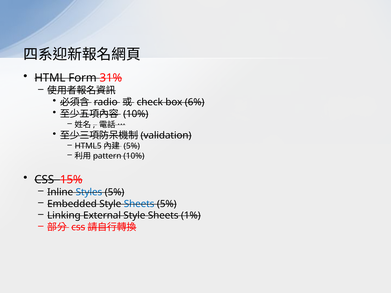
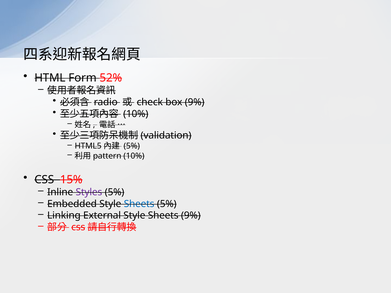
31%: 31% -> 52% (111, 78)
box 6%: 6% -> 9% (195, 102)
Styles colour: blue -> purple (89, 192)
Sheets 1%: 1% -> 9% (191, 216)
